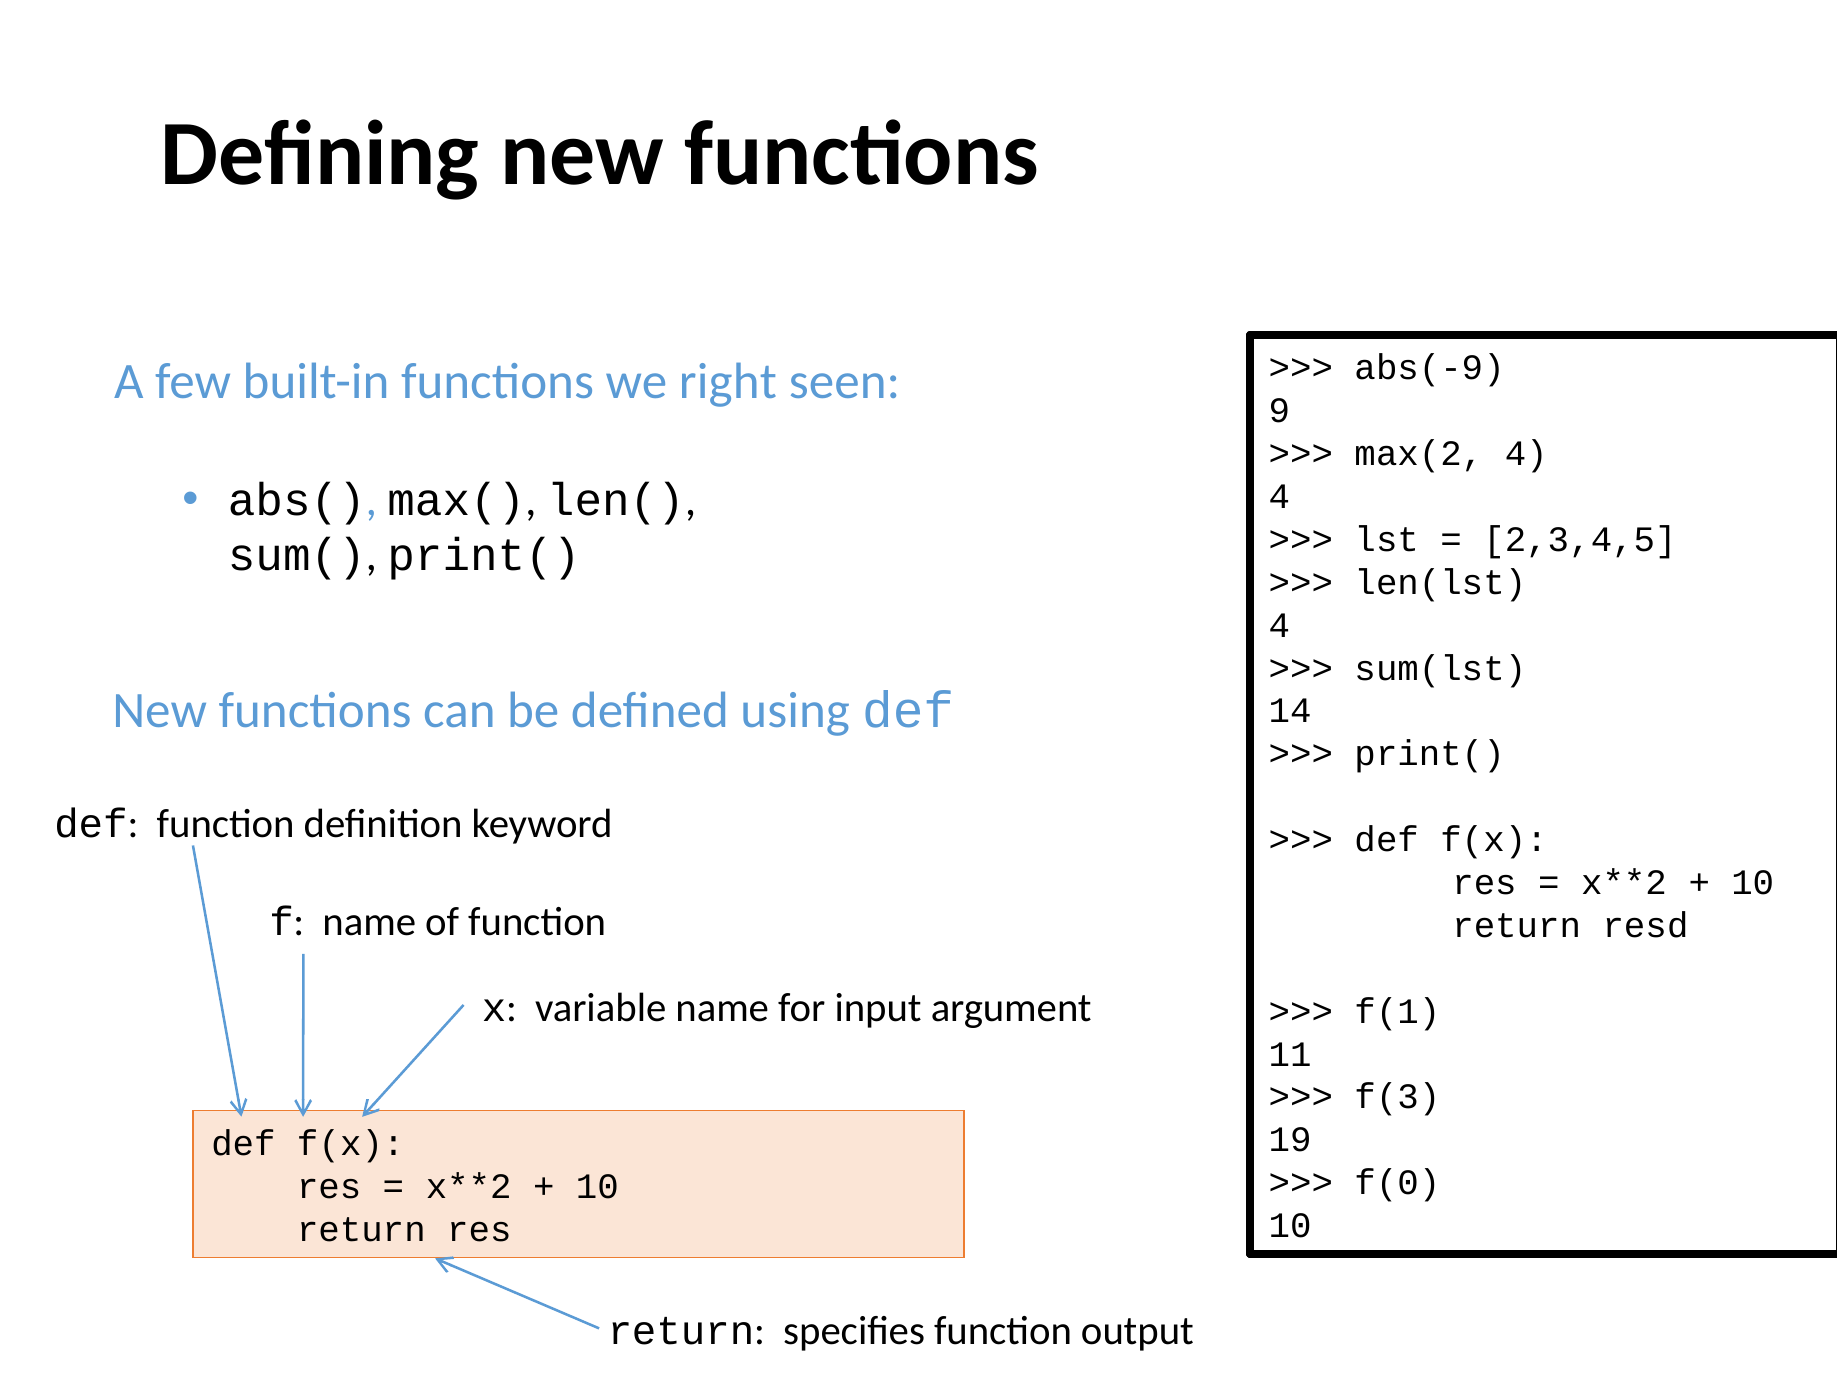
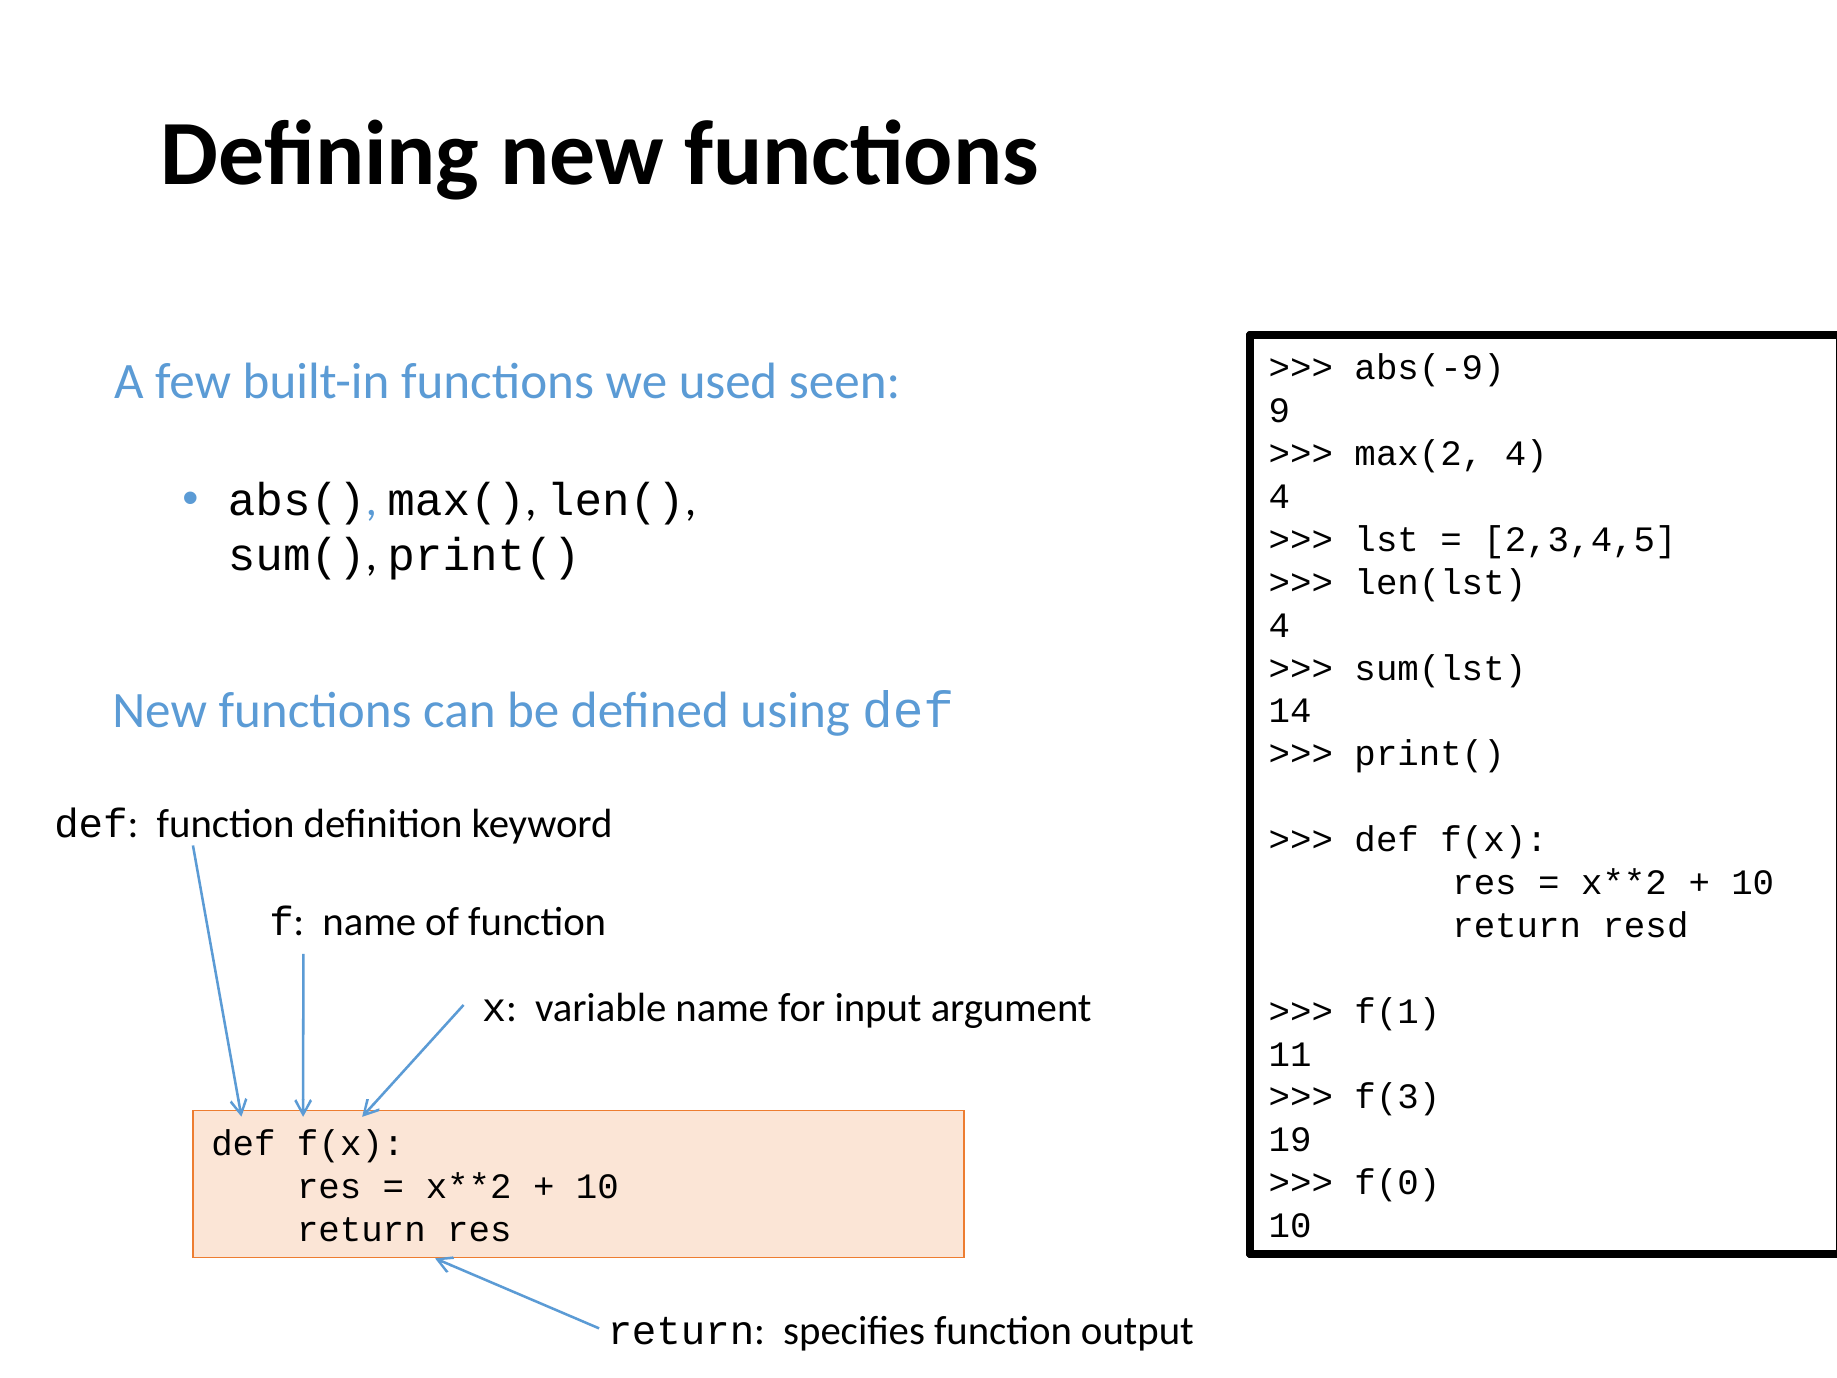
right: right -> used (728, 381)
